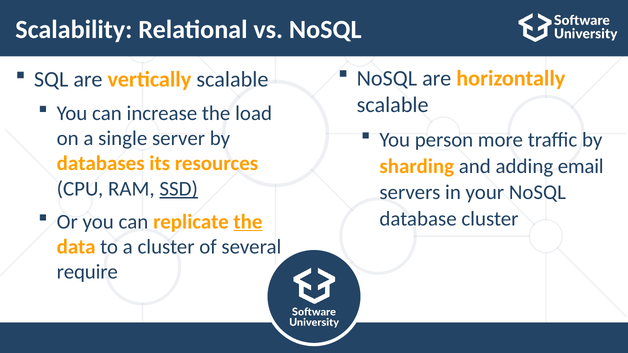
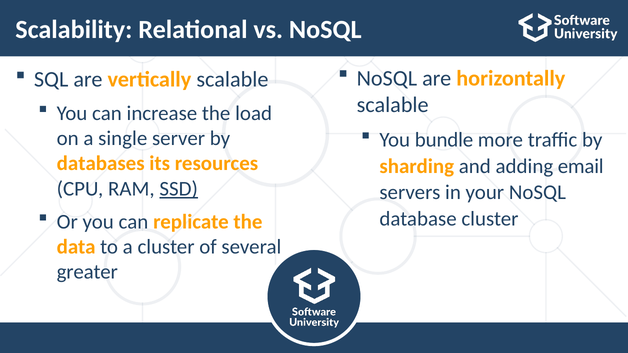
person: person -> bundle (444, 140)
the underline: present -> none (248, 222)
require: require -> greater (87, 272)
